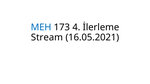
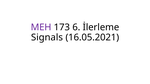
MEH colour: blue -> purple (41, 27)
4: 4 -> 6 (76, 27)
Stream: Stream -> Signals (47, 37)
